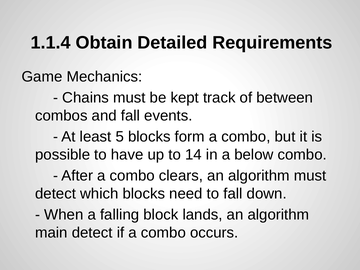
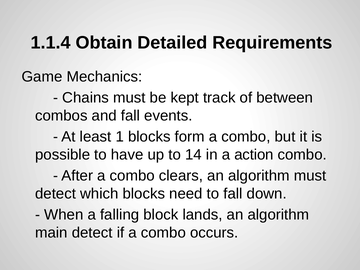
5: 5 -> 1 (120, 137)
below: below -> action (254, 155)
